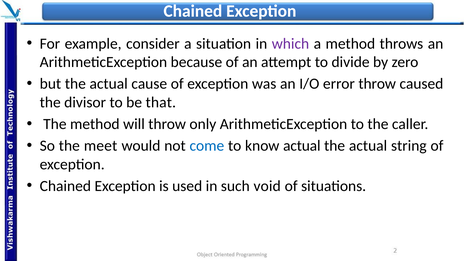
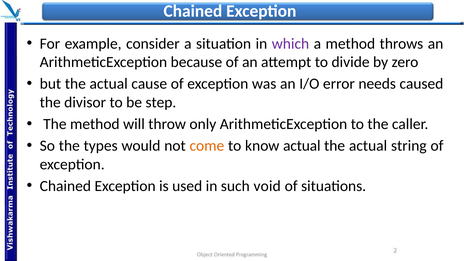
error throw: throw -> needs (377, 84)
that: that -> step (161, 102)
meet: meet -> types (101, 146)
come colour: blue -> orange (207, 146)
